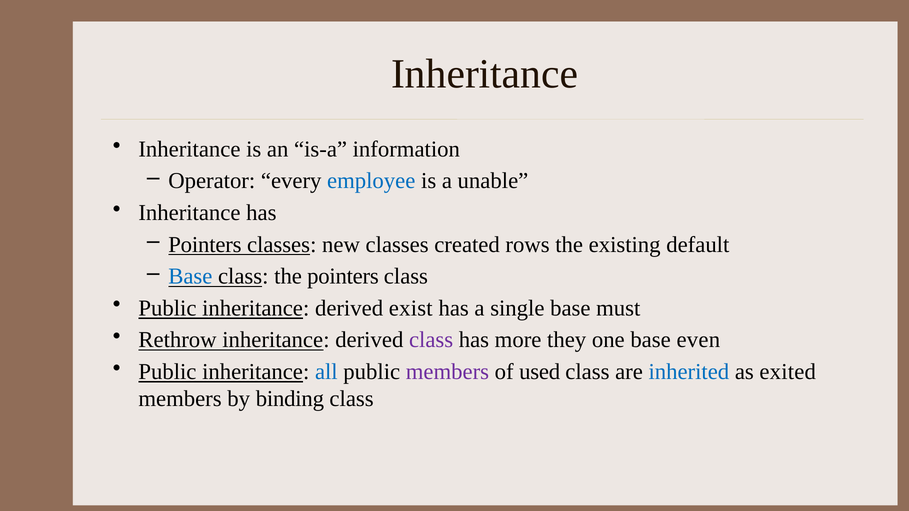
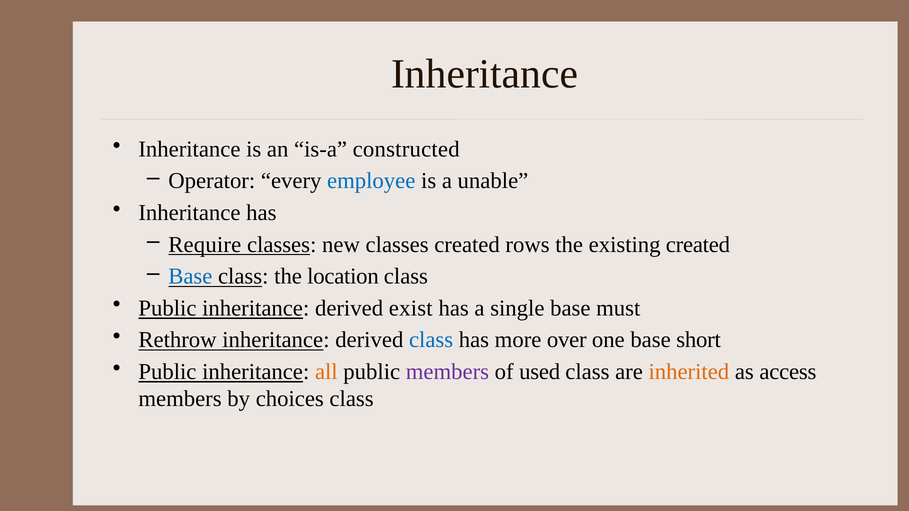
information: information -> constructed (406, 149)
Pointers: Pointers -> Require (205, 245)
existing default: default -> created (698, 245)
the pointers: pointers -> location (343, 277)
class colour: purple -> blue (431, 340)
they: they -> over (567, 340)
even: even -> short (699, 340)
all colour: blue -> orange (326, 372)
inherited colour: blue -> orange (689, 372)
exited: exited -> access (788, 372)
binding: binding -> choices (290, 399)
